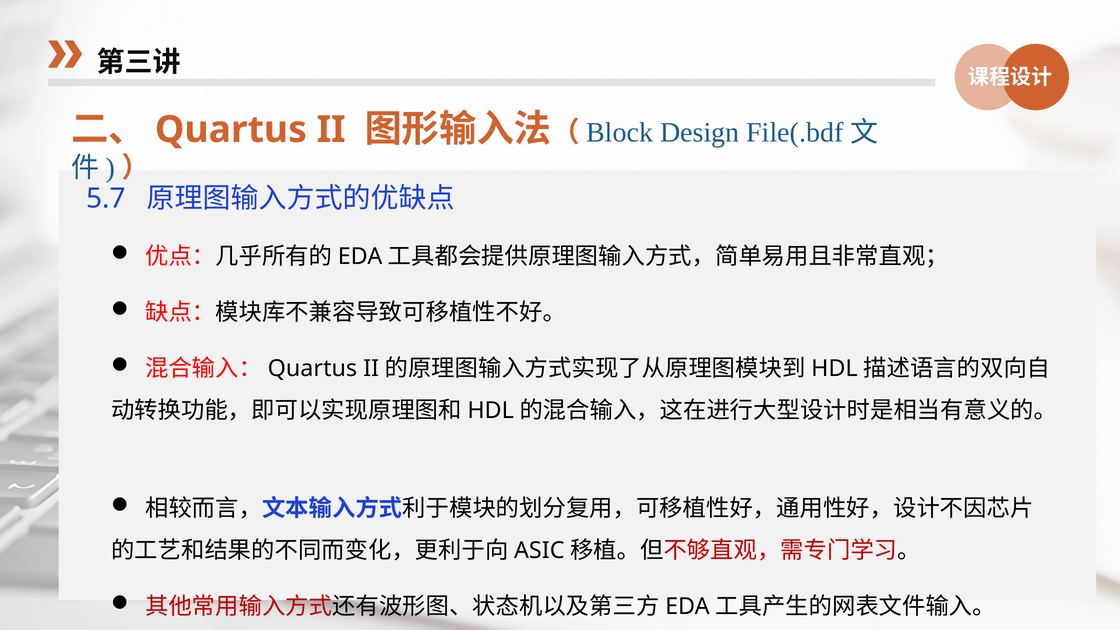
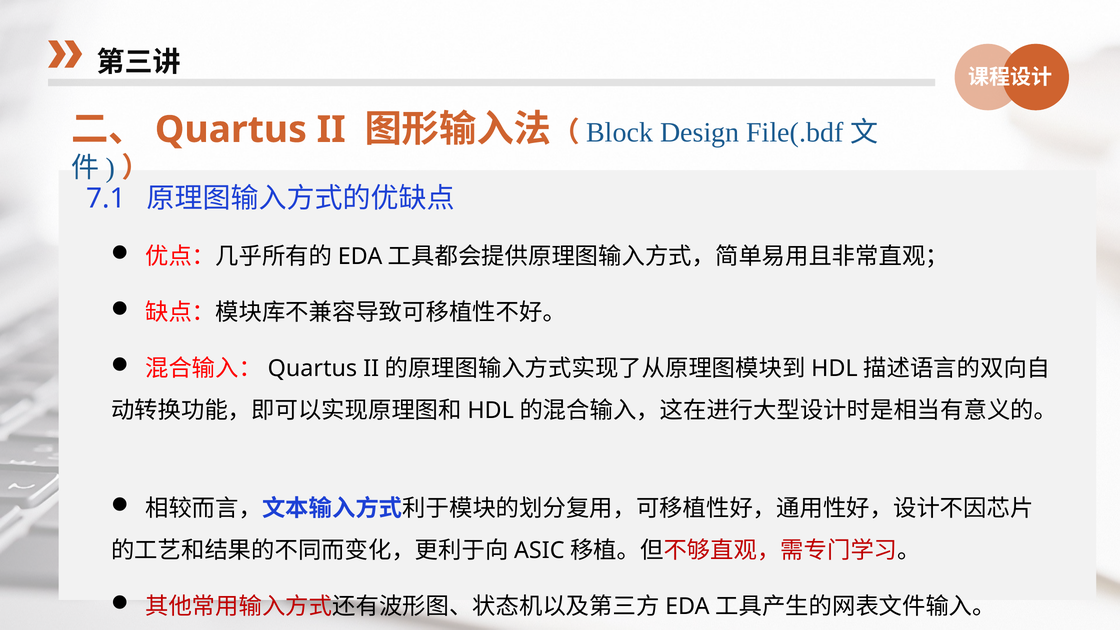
5.7: 5.7 -> 7.1 (106, 198)
